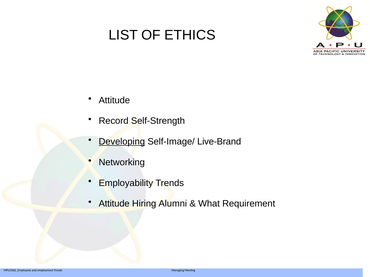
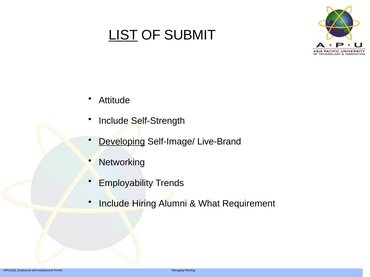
LIST underline: none -> present (123, 35)
ETHICS: ETHICS -> SUBMIT (190, 35)
Record: Record -> Include (114, 121)
Attitude: Attitude -> Include (114, 204)
